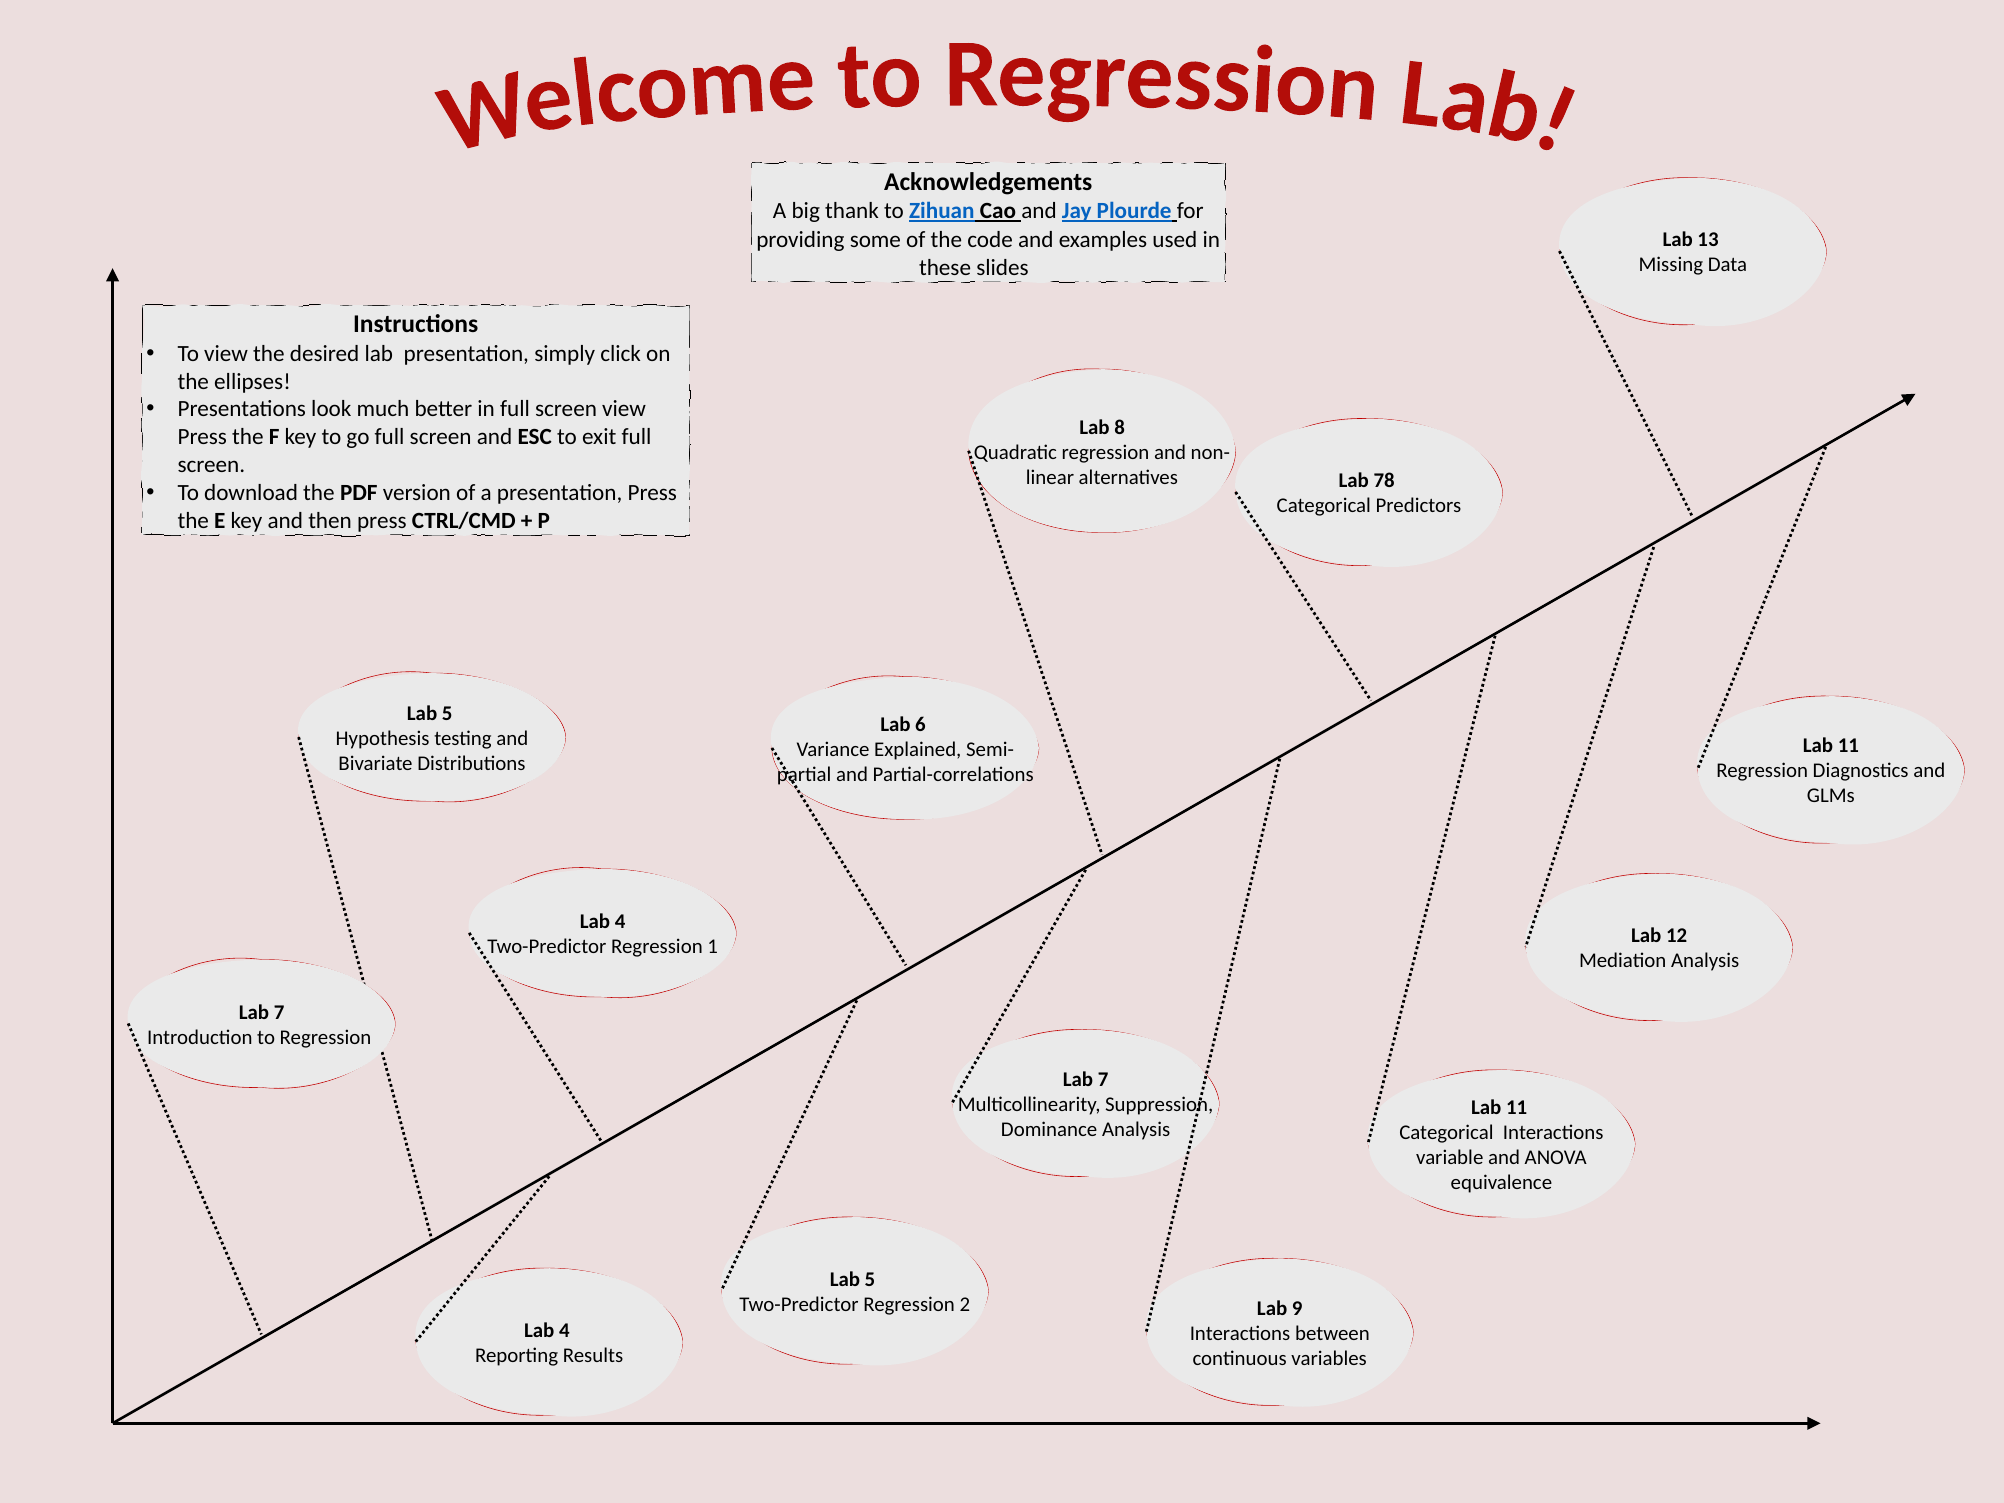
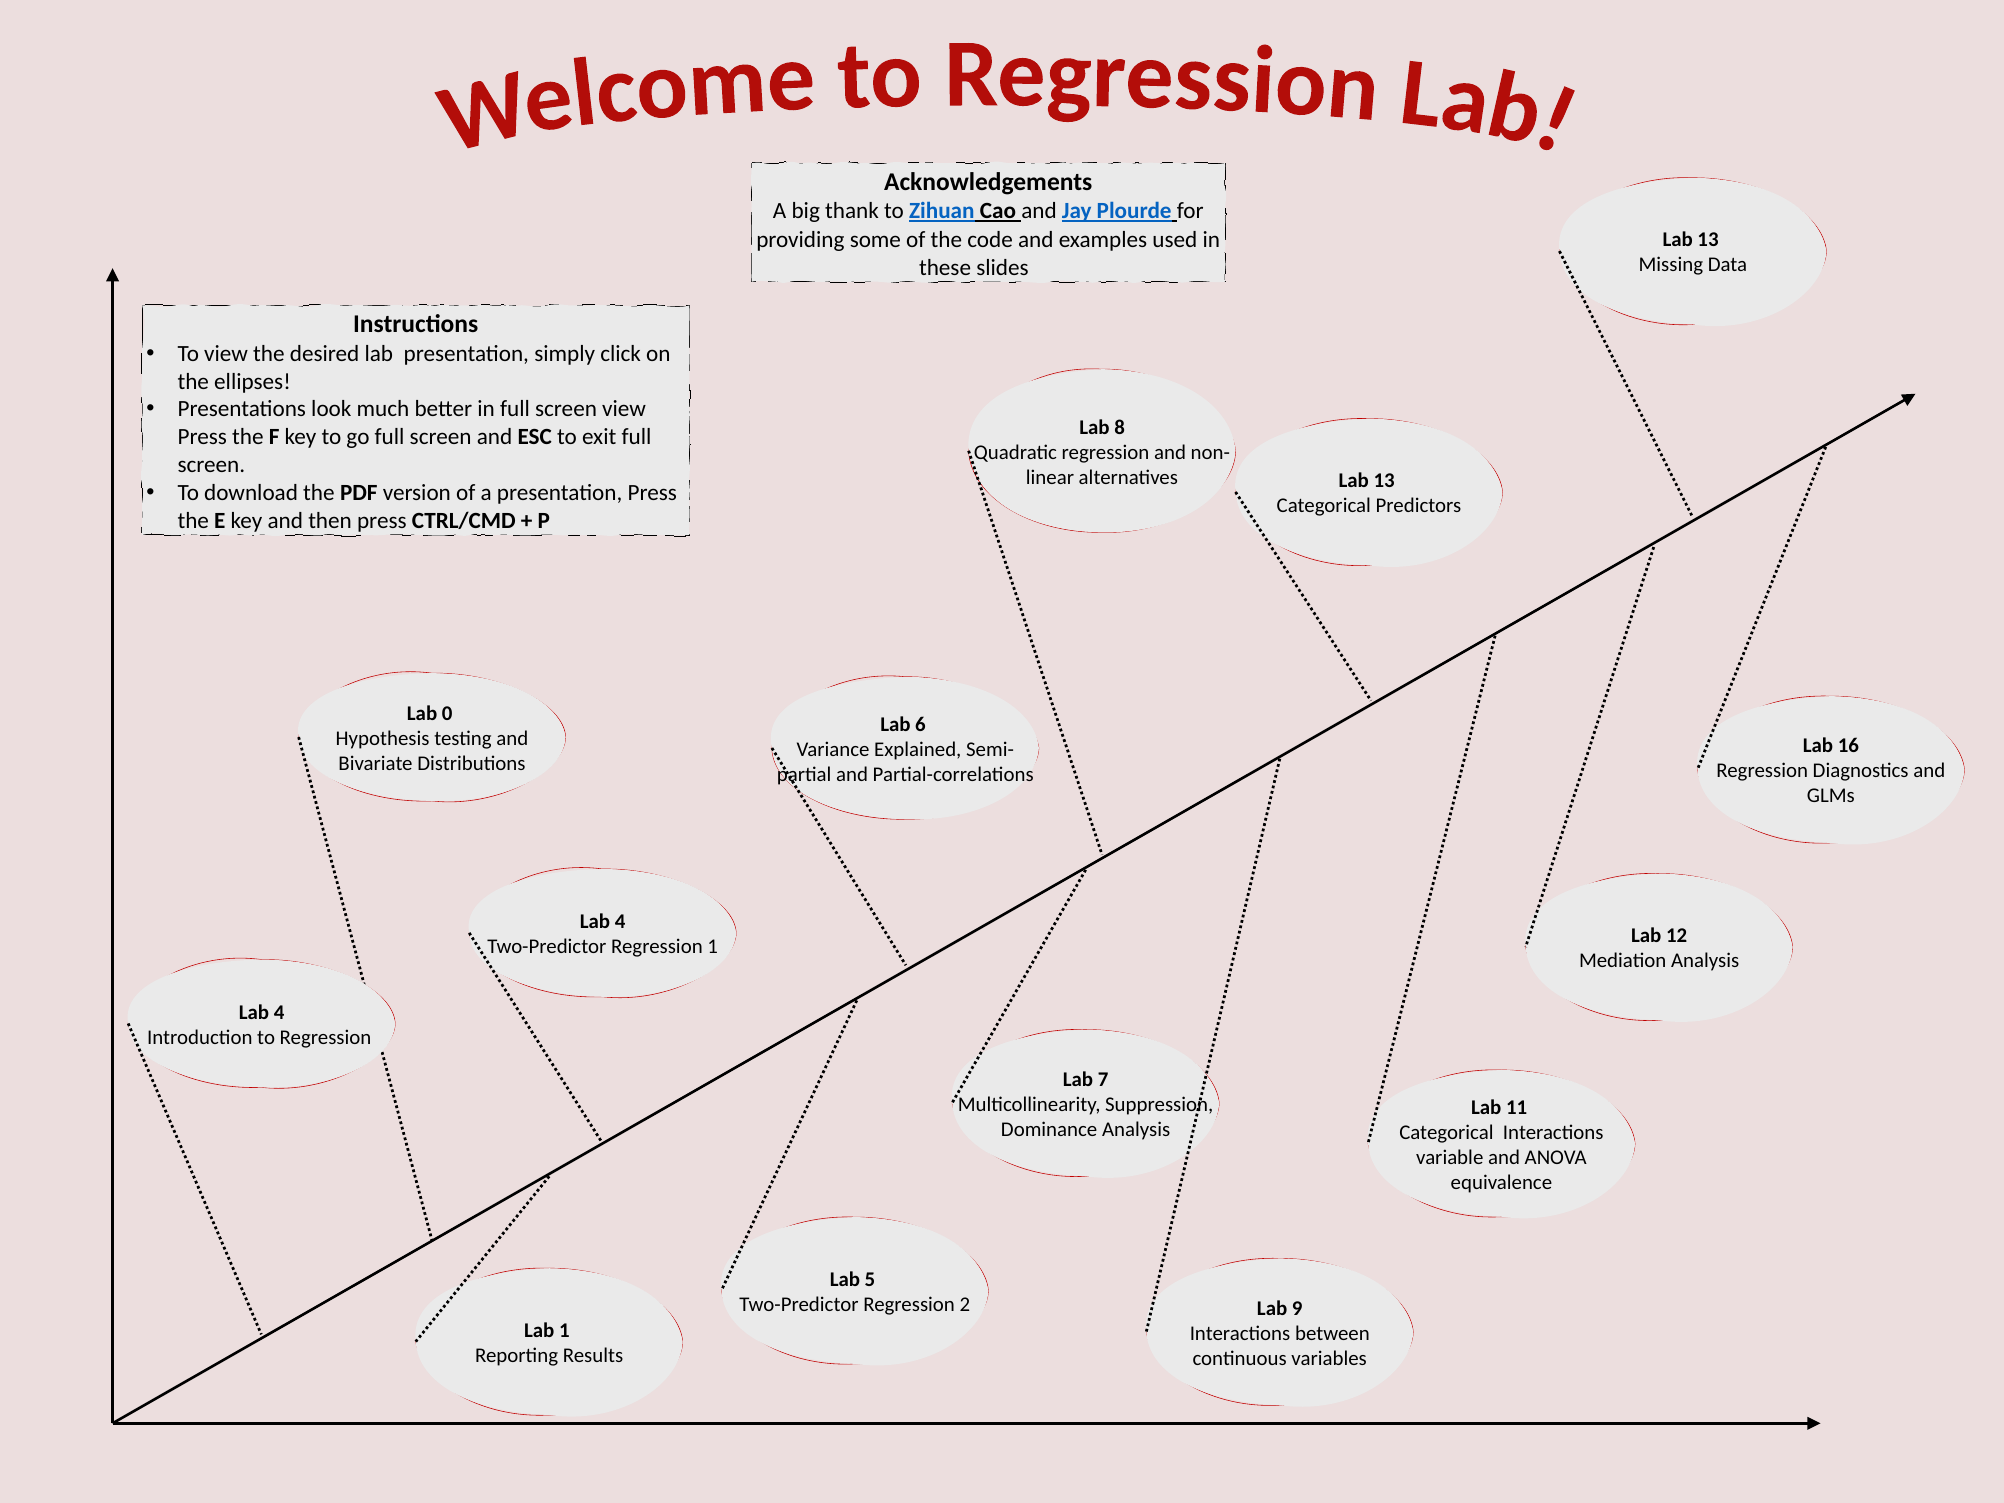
78: 78 -> 13 (1384, 481)
5: 5 -> 0 (447, 713)
11: 11 -> 16 (1848, 746)
7: 7 -> 4 (279, 1012)
4: 4 -> 1 (564, 1331)
